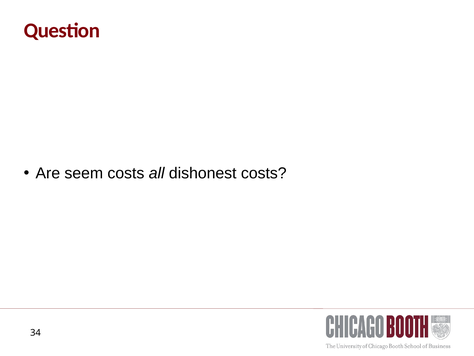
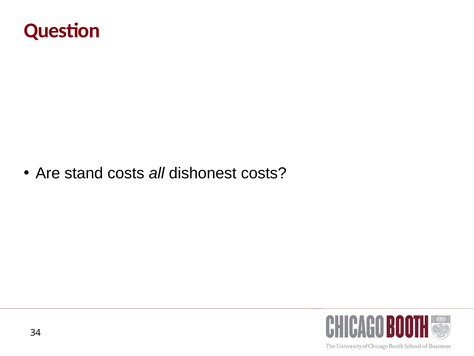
seem: seem -> stand (84, 173)
